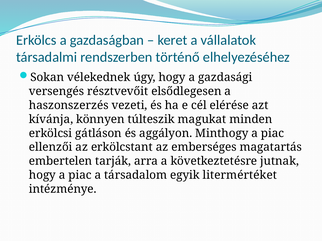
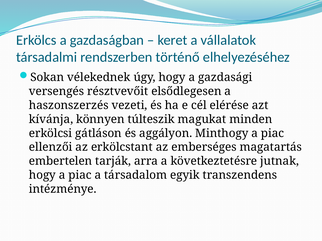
litermértéket: litermértéket -> transzendens (240, 175)
